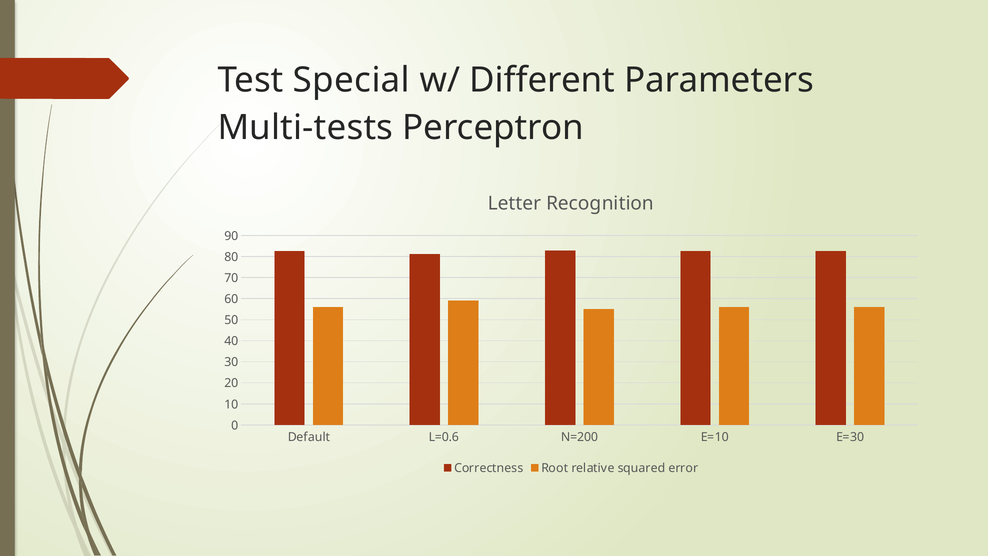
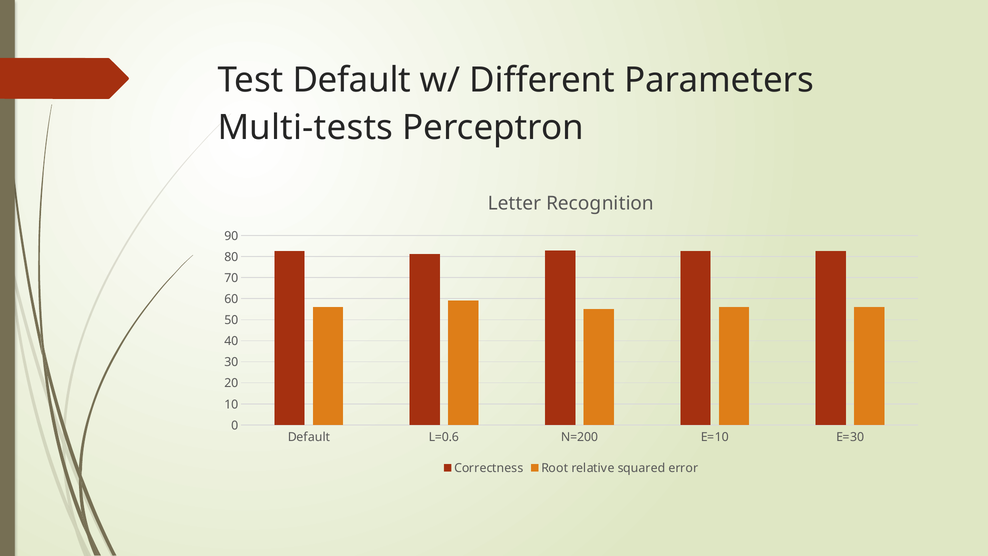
Test Special: Special -> Default (352, 80)
